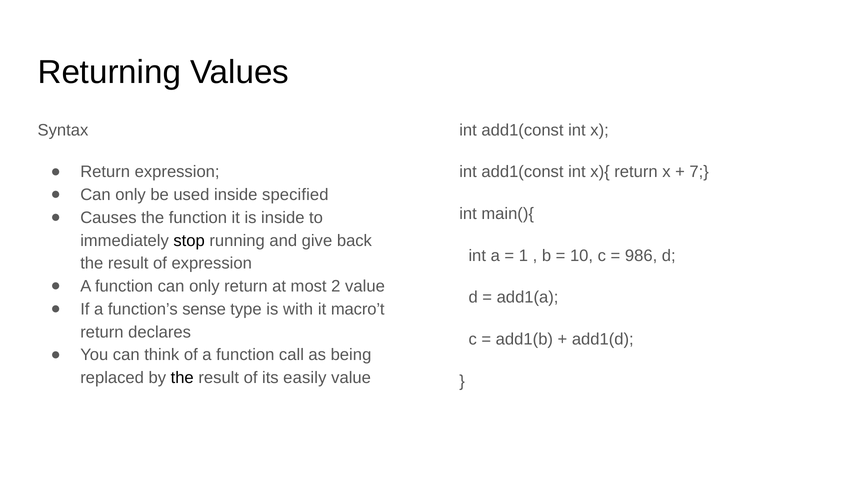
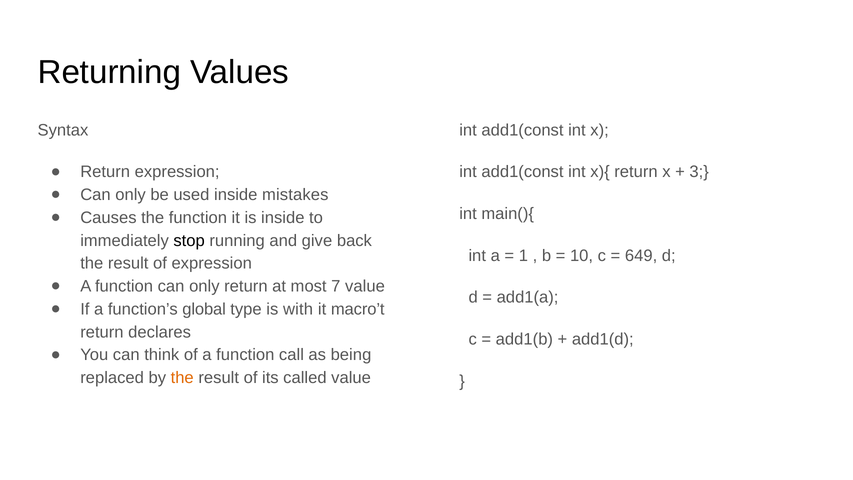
7: 7 -> 3 (699, 172)
specified: specified -> mistakes (295, 195)
986: 986 -> 649 (641, 256)
2: 2 -> 7 (336, 286)
sense: sense -> global (204, 309)
the colour: black -> orange (182, 378)
easily: easily -> called (305, 378)
